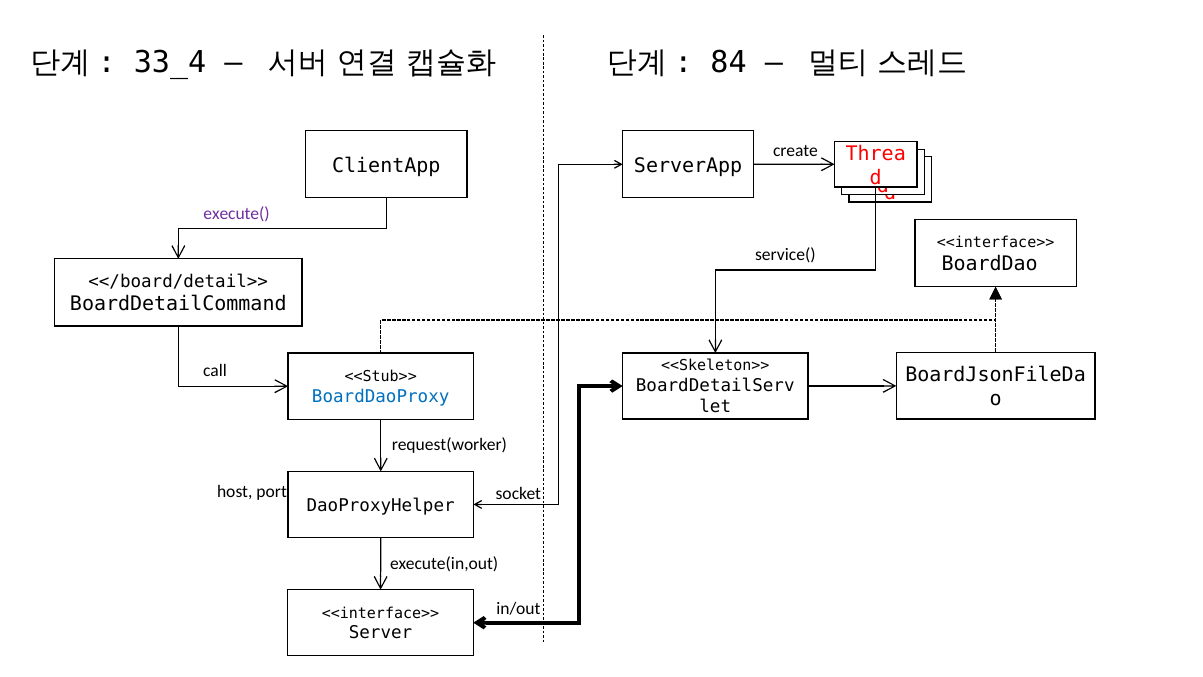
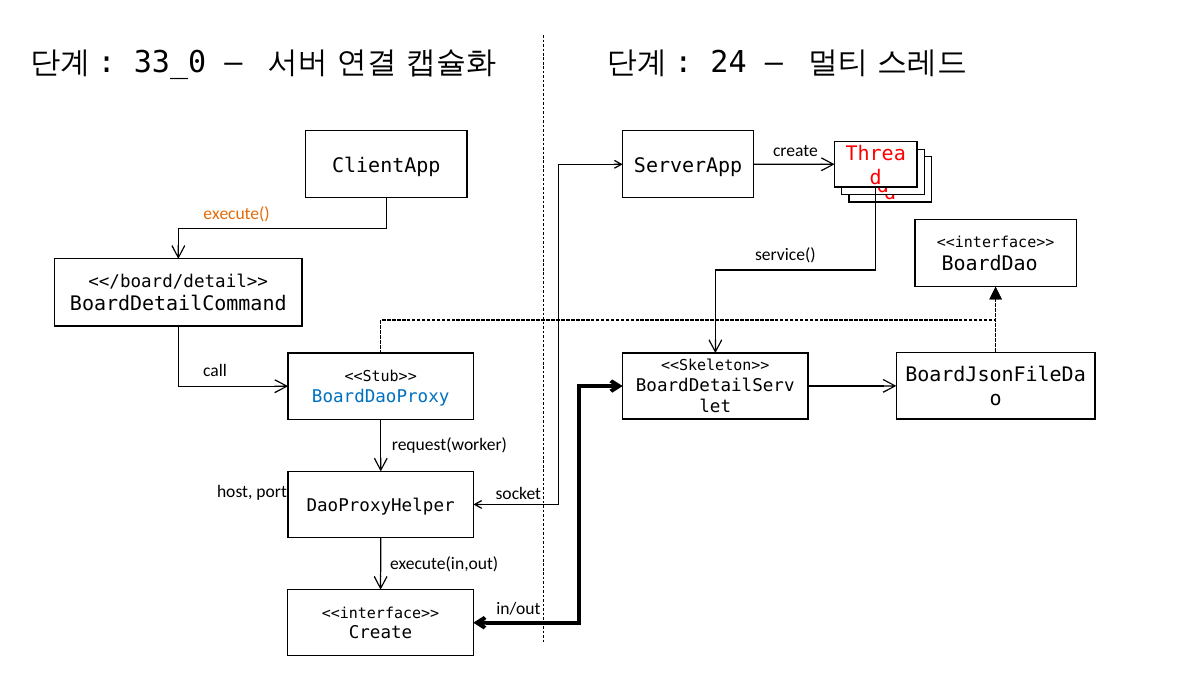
33_4: 33_4 -> 33_0 (170, 63)
84: 84 -> 24 (728, 63)
execute( colour: purple -> orange (237, 214)
Server: Server -> Create (381, 633)
